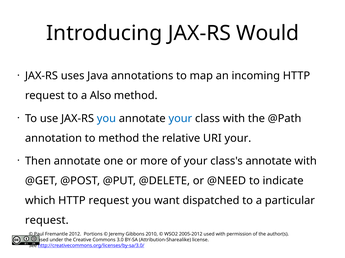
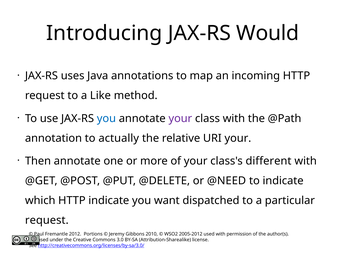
Also: Also -> Like (100, 96)
your colour: blue -> purple (180, 119)
to method: method -> actually (119, 139)
class's annotate: annotate -> different (269, 161)
which HTTP request: request -> indicate (109, 201)
